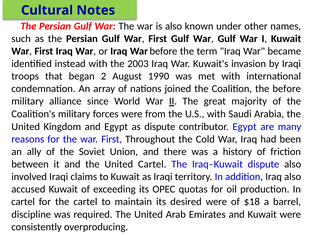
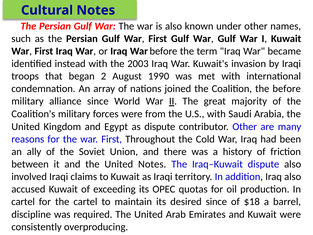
contributor Egypt: Egypt -> Other (245, 126)
United Cartel: Cartel -> Notes (152, 164)
desired were: were -> since (216, 202)
